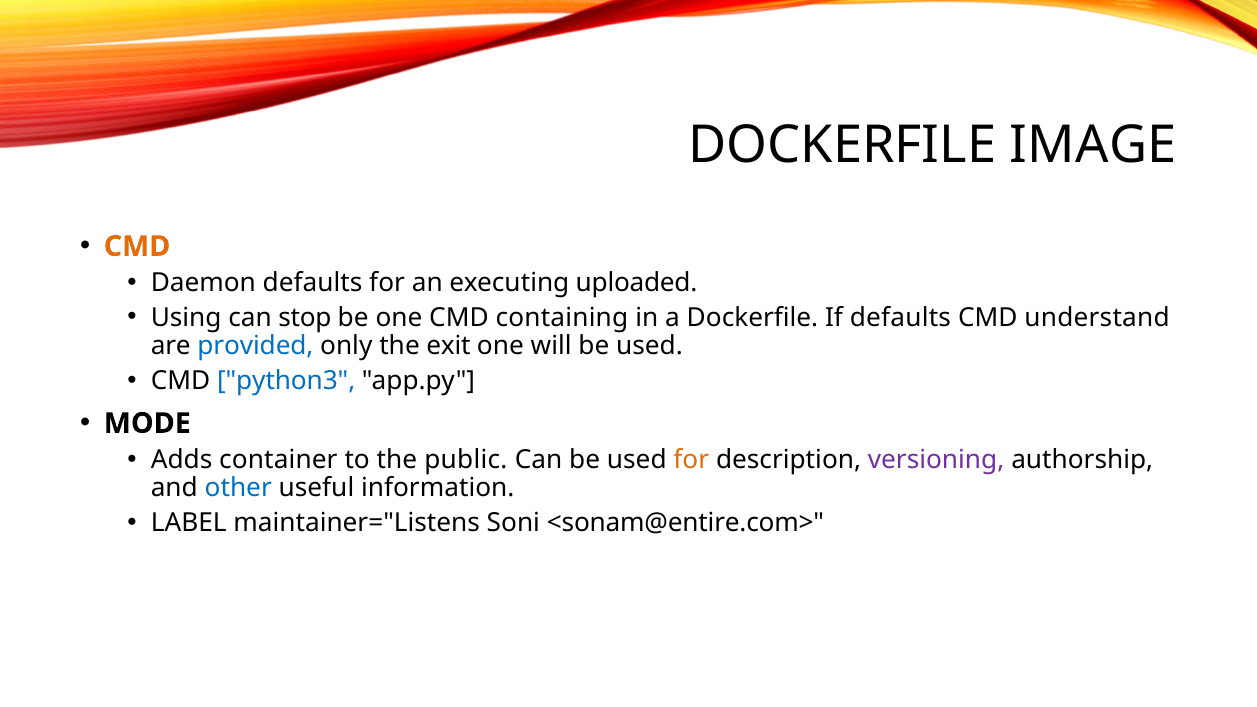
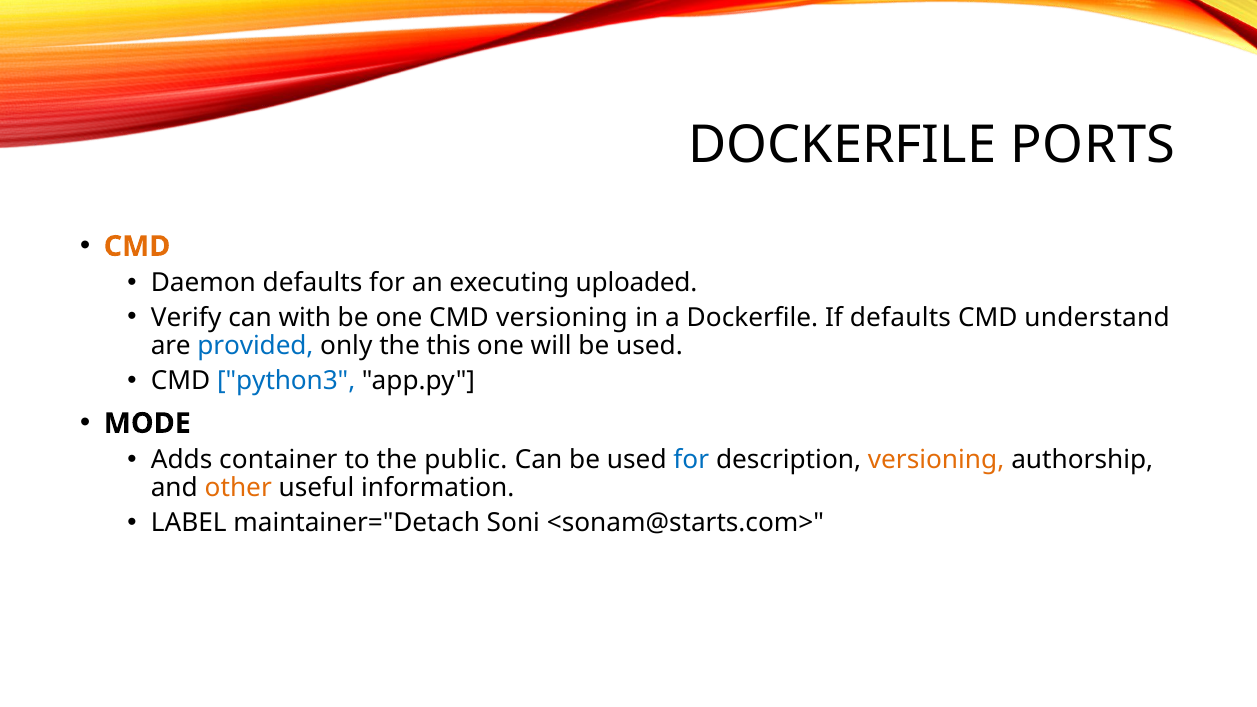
IMAGE: IMAGE -> PORTS (1093, 145)
Using: Using -> Verify (186, 317)
stop: stop -> with (305, 317)
CMD containing: containing -> versioning (562, 317)
exit: exit -> this (448, 346)
for colour: orange -> blue (691, 460)
versioning colour: purple -> orange (936, 460)
other colour: blue -> orange (238, 488)
maintainer="Listens: maintainer="Listens -> maintainer="Detach (357, 523)
<sonam@entire.com>: <sonam@entire.com> -> <sonam@starts.com> (685, 523)
